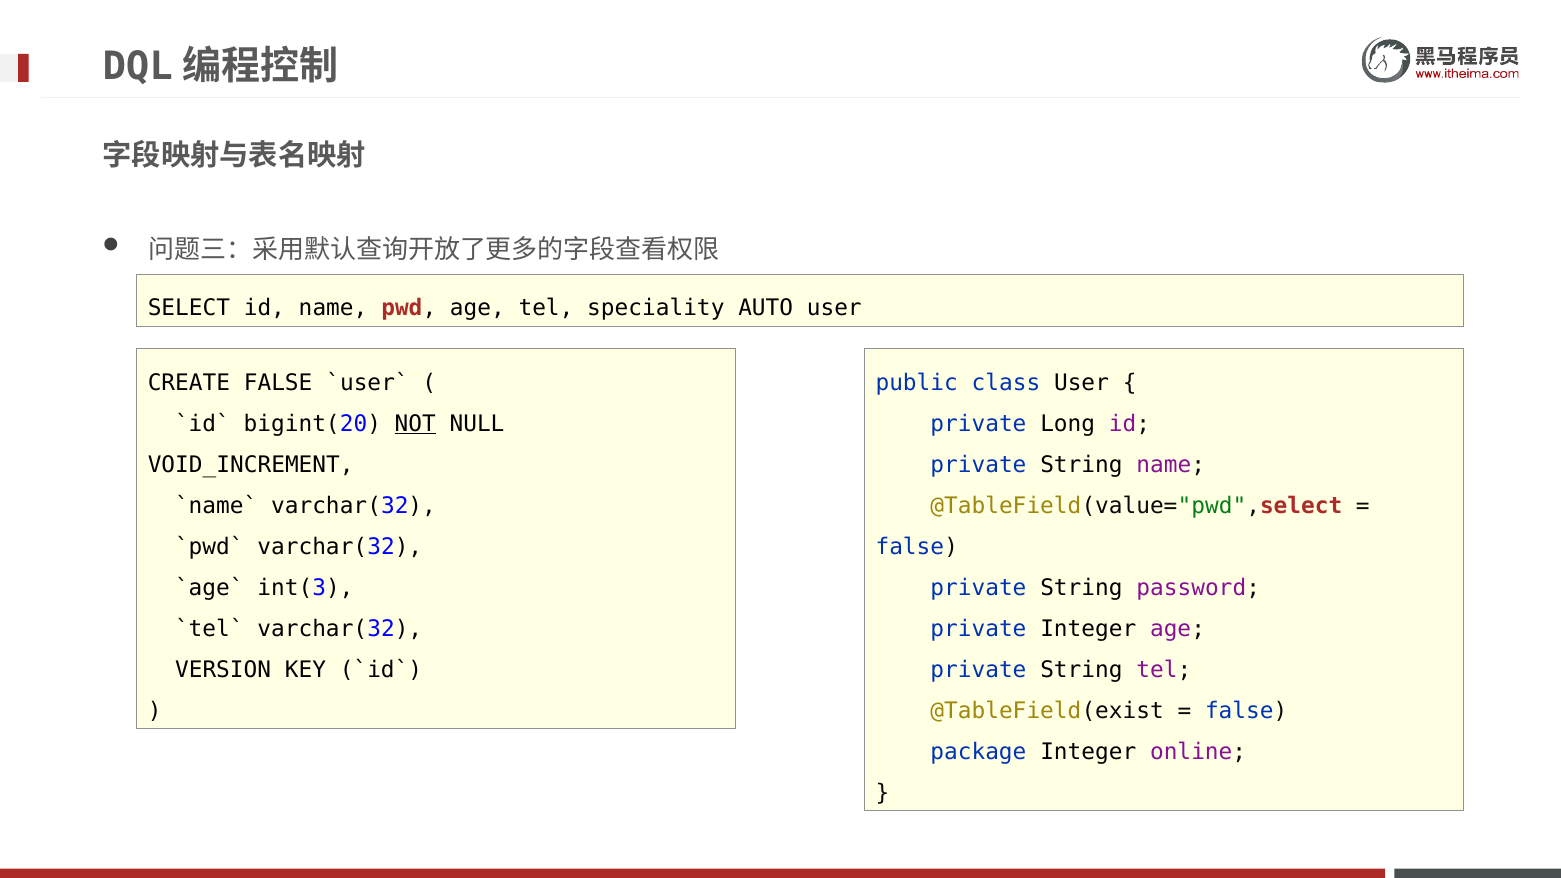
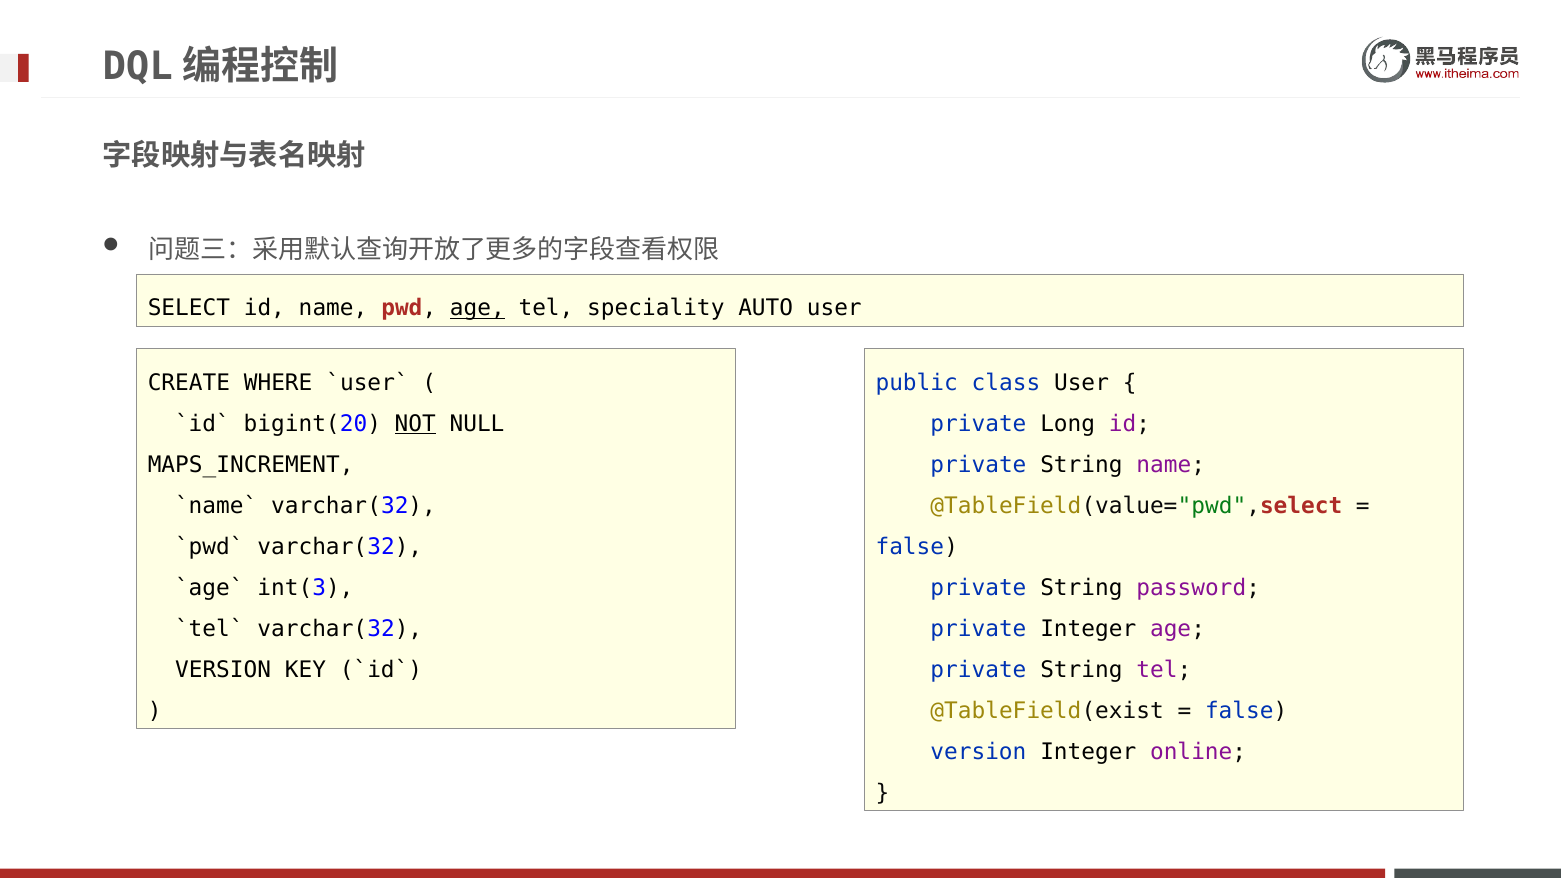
age underline: none -> present (477, 308)
CREATE FALSE: FALSE -> WHERE (278, 383)
VOID_INCREMENT: VOID_INCREMENT -> MAPS_INCREMENT (251, 465)
package: package -> version (978, 752)
